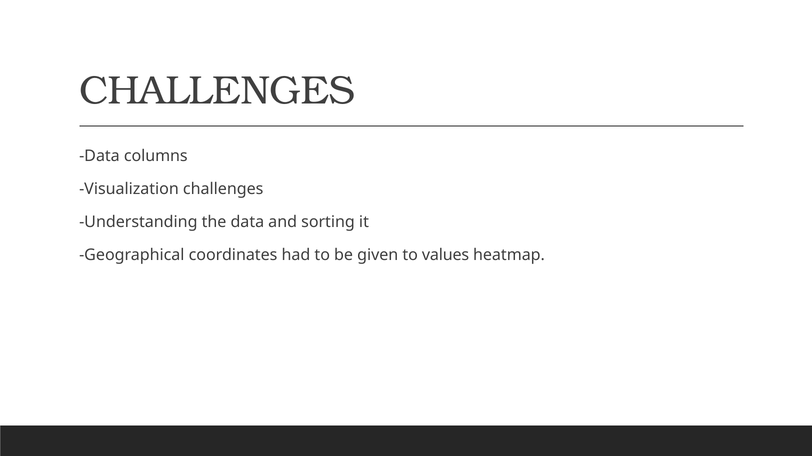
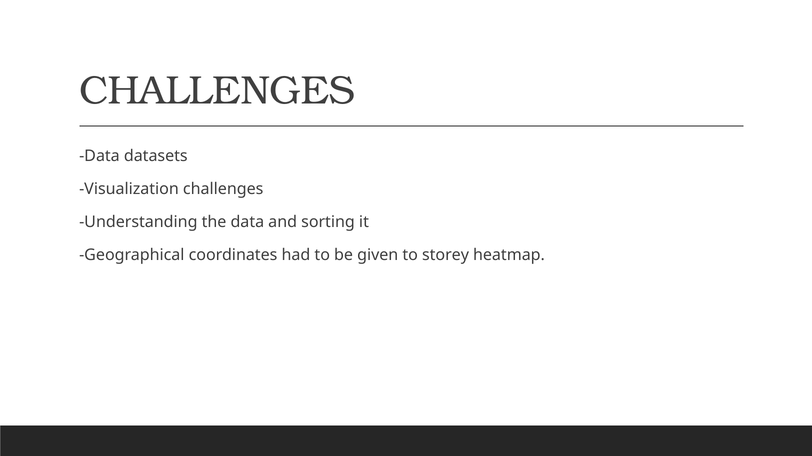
columns: columns -> datasets (156, 156)
values: values -> storey (445, 255)
